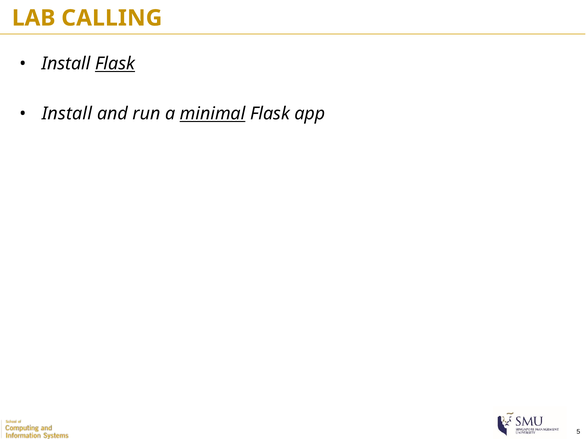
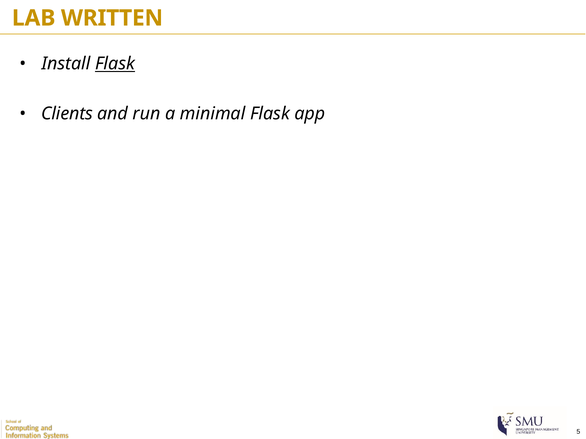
CALLING: CALLING -> WRITTEN (112, 18)
Install: Install -> Clients (67, 114)
minimal underline: present -> none (213, 114)
